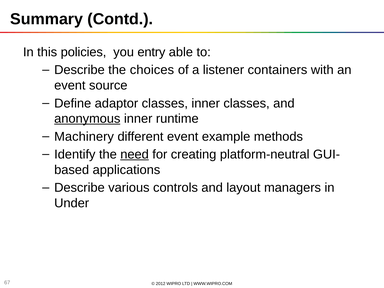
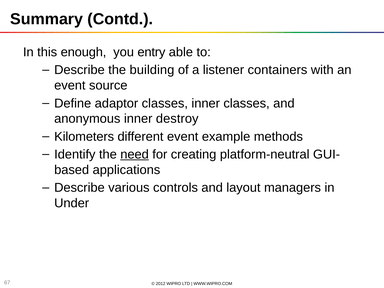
policies: policies -> enough (84, 52)
choices: choices -> building (152, 70)
anonymous underline: present -> none (87, 119)
runtime: runtime -> destroy (177, 119)
Machinery: Machinery -> Kilometers (84, 137)
